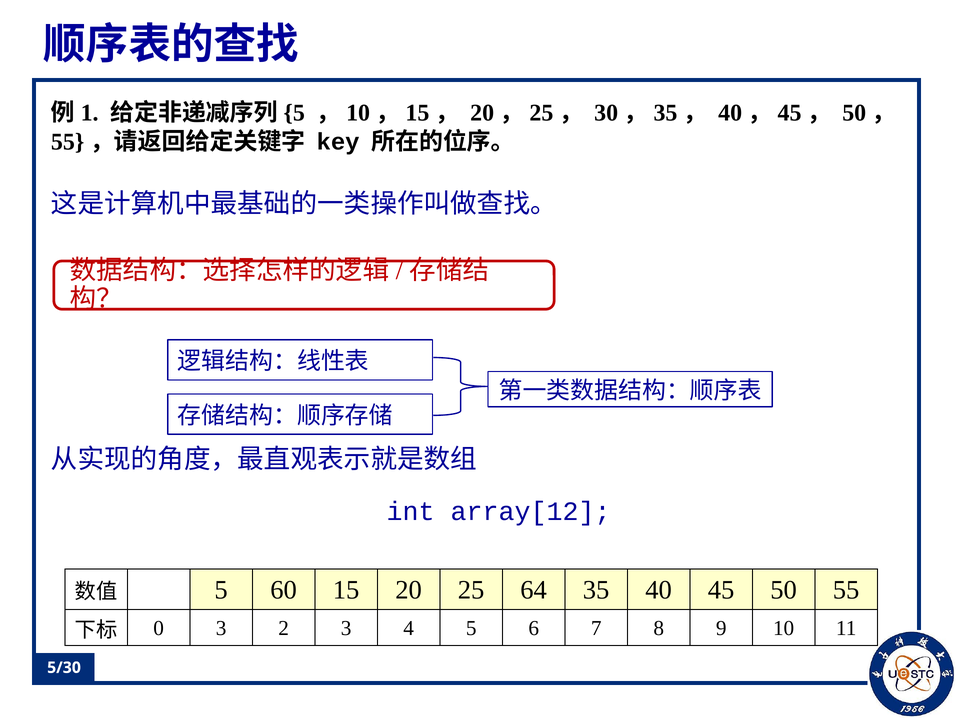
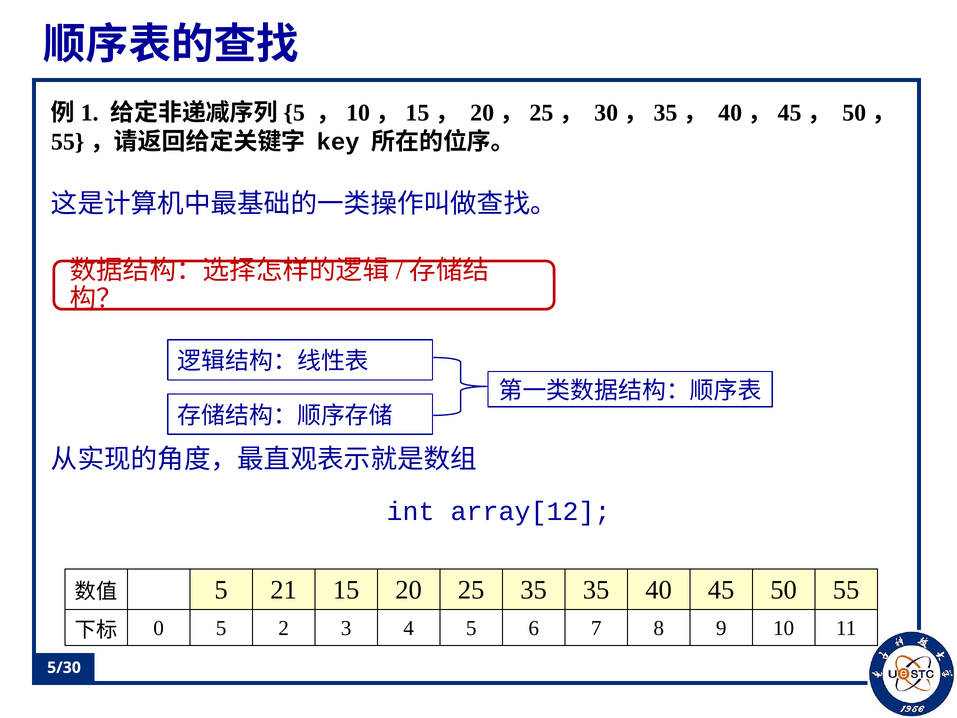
60: 60 -> 21 (284, 590)
25 64: 64 -> 35 (534, 590)
0 3: 3 -> 5 (221, 628)
